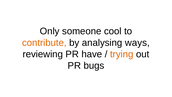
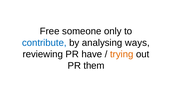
Only: Only -> Free (50, 31)
cool: cool -> only (113, 31)
contribute colour: orange -> blue (44, 43)
bugs: bugs -> them (94, 66)
